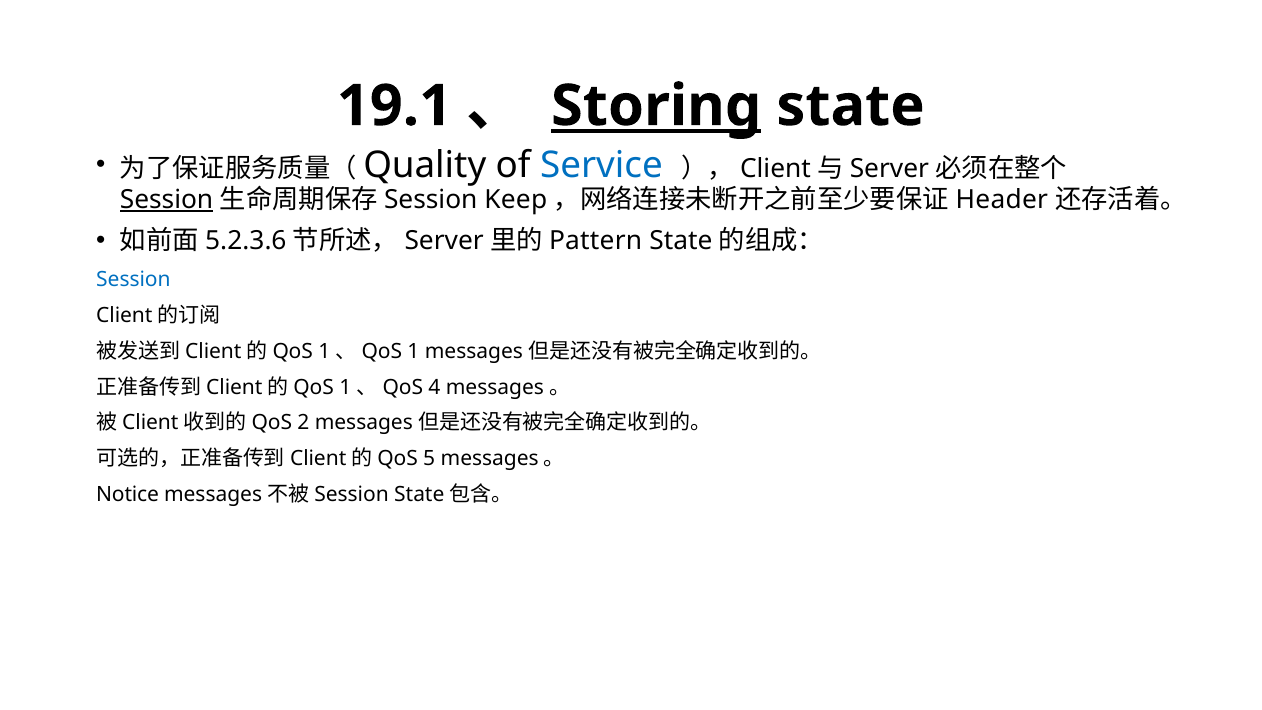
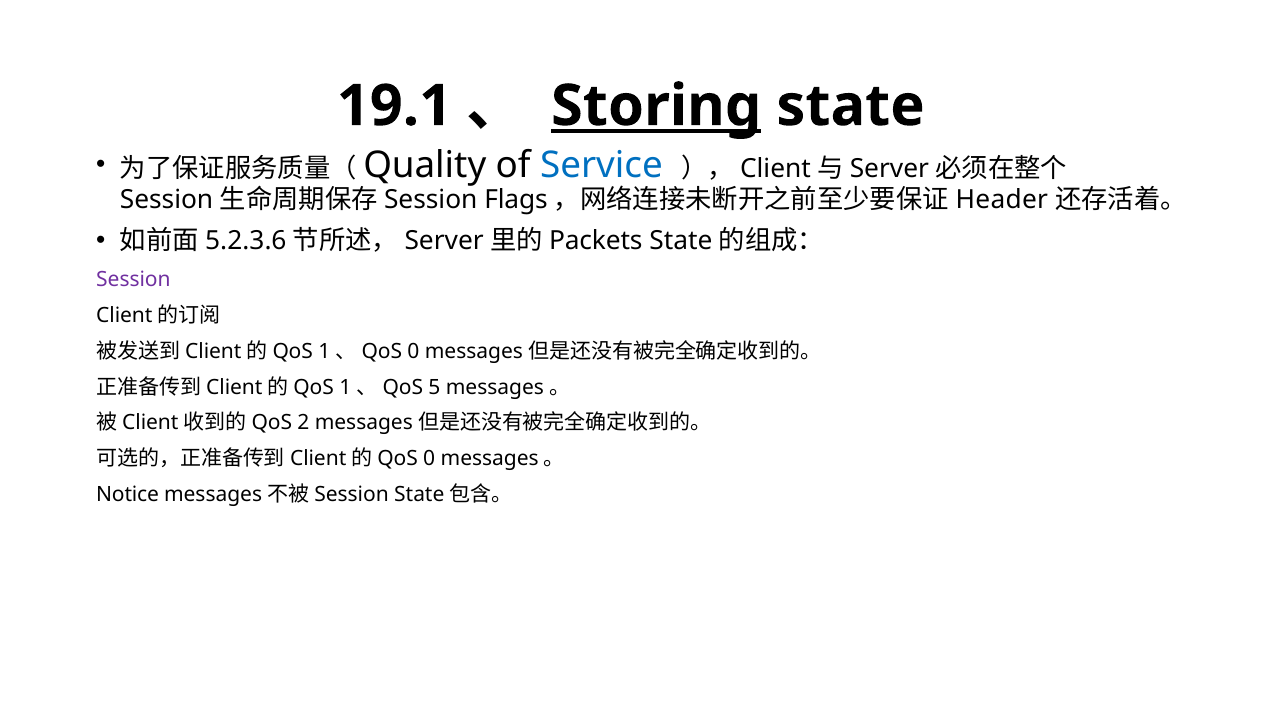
Session underline: present -> none (167, 199)
Keep: Keep -> Flags (516, 199)
Pattern: Pattern -> Packets (596, 241)
Session colour: blue -> purple (133, 280)
1、QoS 1: 1 -> 0 (413, 351)
4: 4 -> 5 (434, 387)
5: 5 -> 0 (429, 459)
